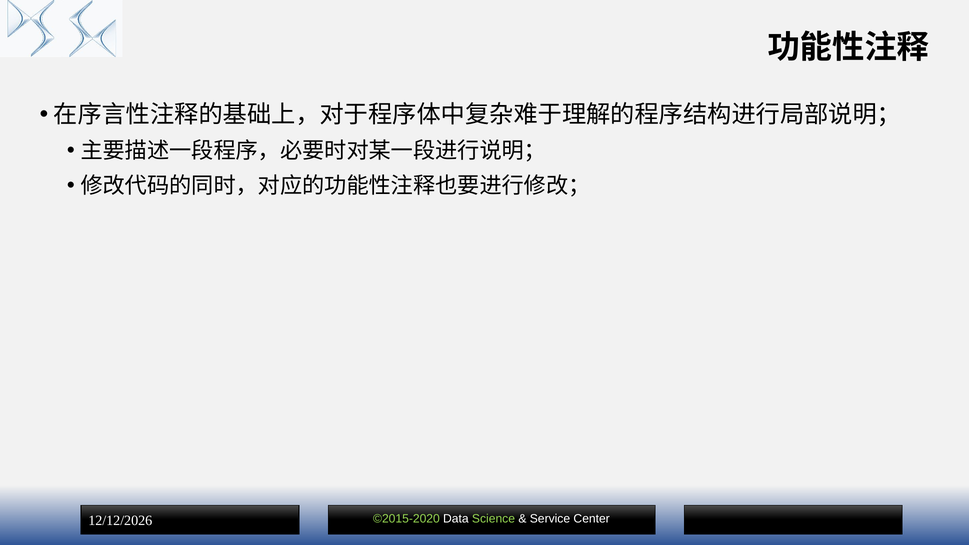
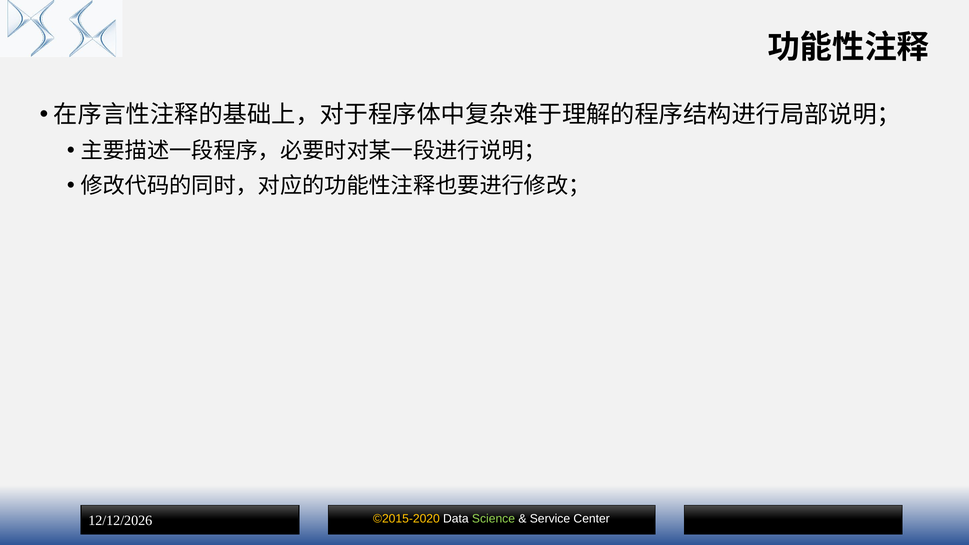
©2015-2020 colour: light green -> yellow (406, 519)
